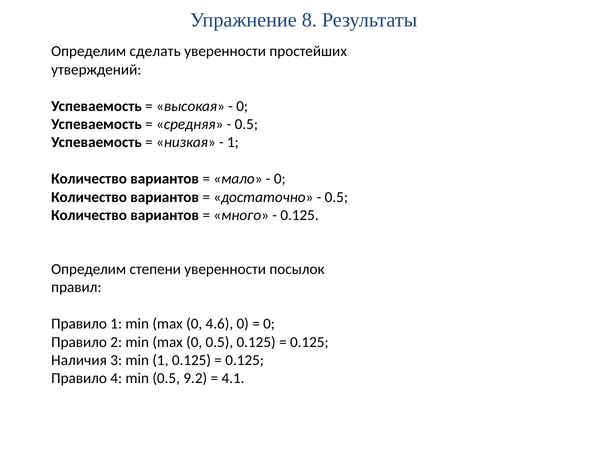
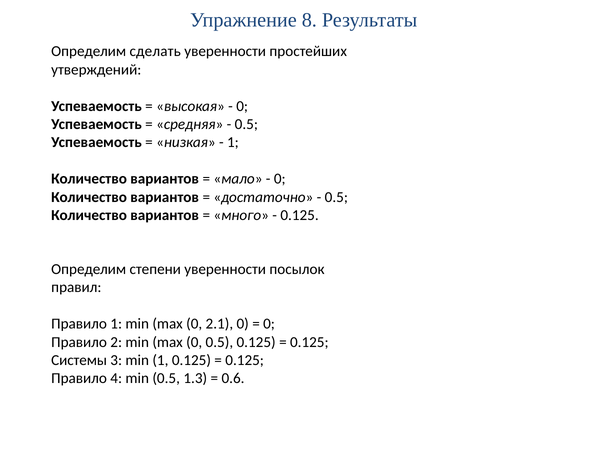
4.6: 4.6 -> 2.1 (219, 324)
Наличия: Наличия -> Системы (79, 360)
9.2: 9.2 -> 1.3 (195, 378)
4.1: 4.1 -> 0.6 (233, 378)
